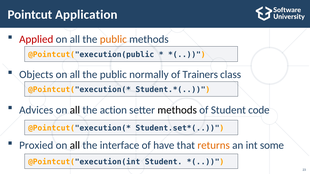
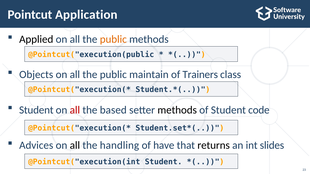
Applied colour: red -> black (36, 39)
normally: normally -> maintain (149, 75)
Advices: Advices -> Student (36, 110)
all colour: black -> red (75, 110)
action: action -> based (113, 110)
Proxied: Proxied -> Advices (36, 146)
interface: interface -> handling (119, 146)
returns colour: orange -> black (214, 146)
some: some -> slides (272, 146)
